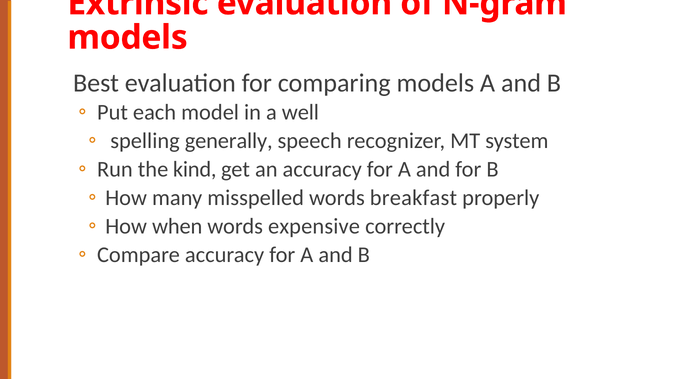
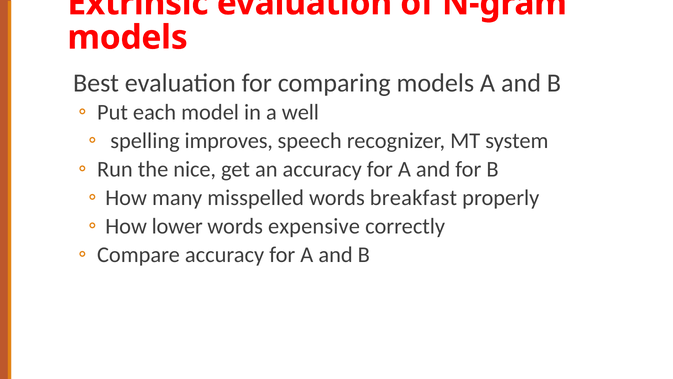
generally: generally -> improves (229, 141)
kind: kind -> nice (195, 169)
when: when -> lower (177, 226)
